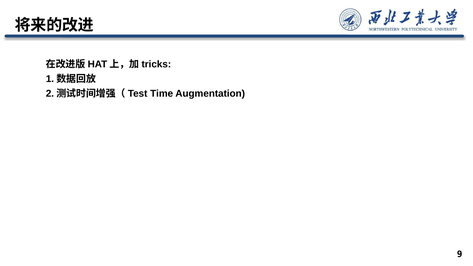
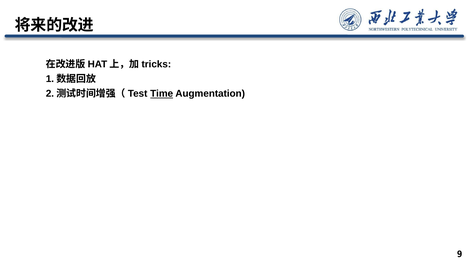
Time underline: none -> present (162, 94)
